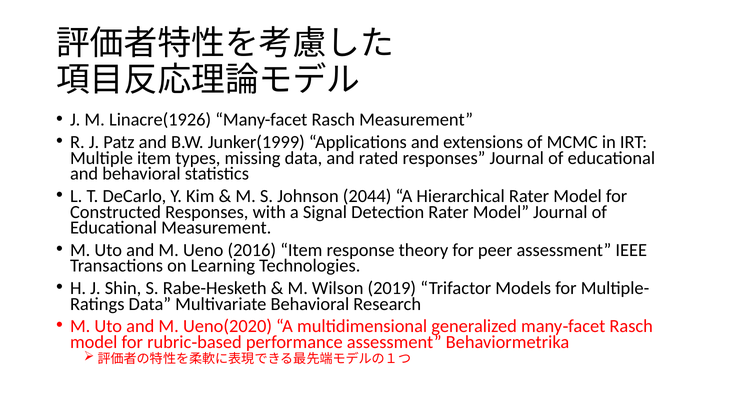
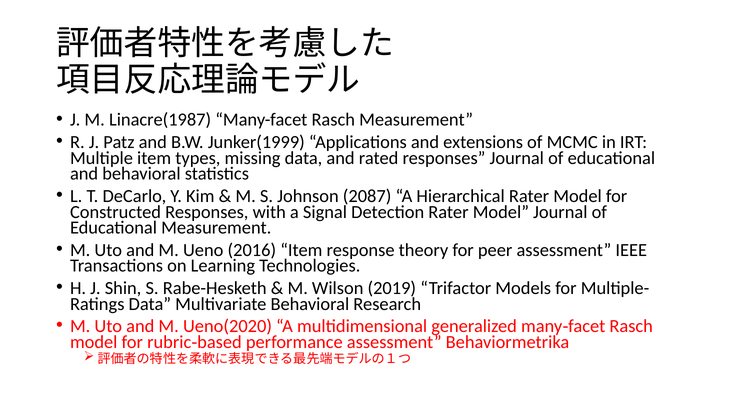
Linacre(1926: Linacre(1926 -> Linacre(1987 (160, 120)
2044: 2044 -> 2087 (367, 196)
